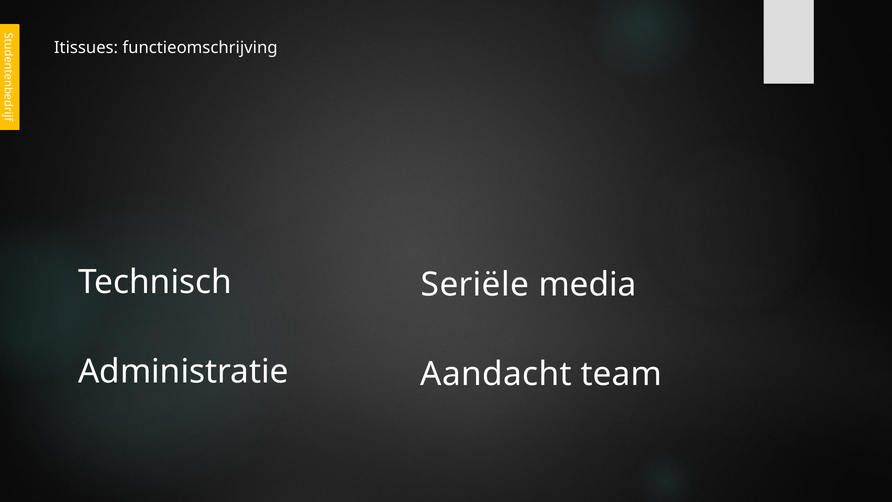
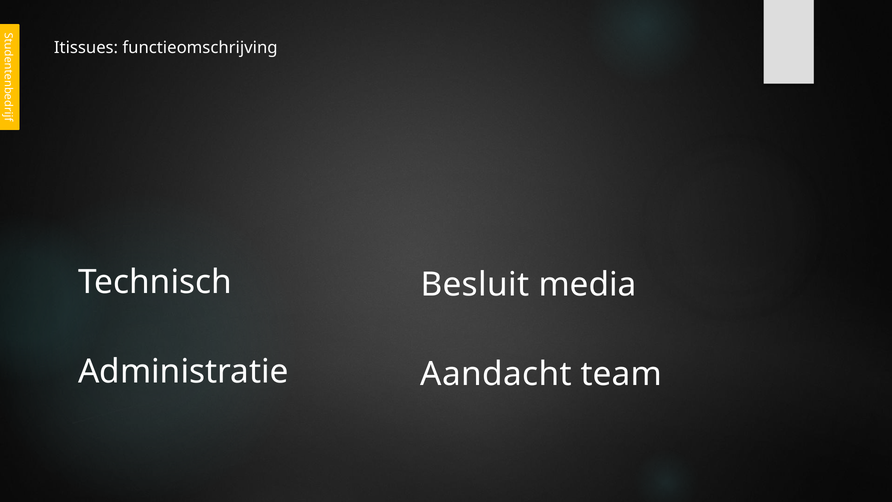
Seriële: Seriële -> Besluit (475, 285)
